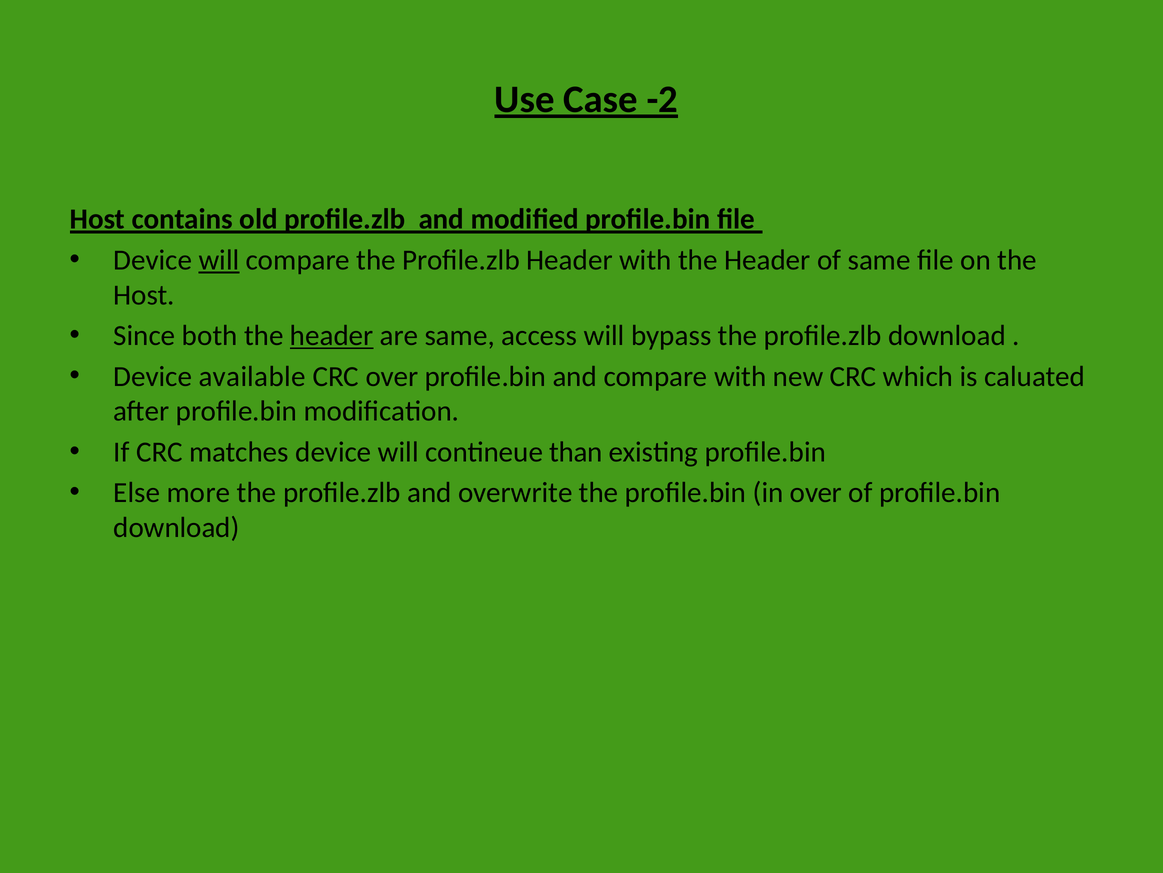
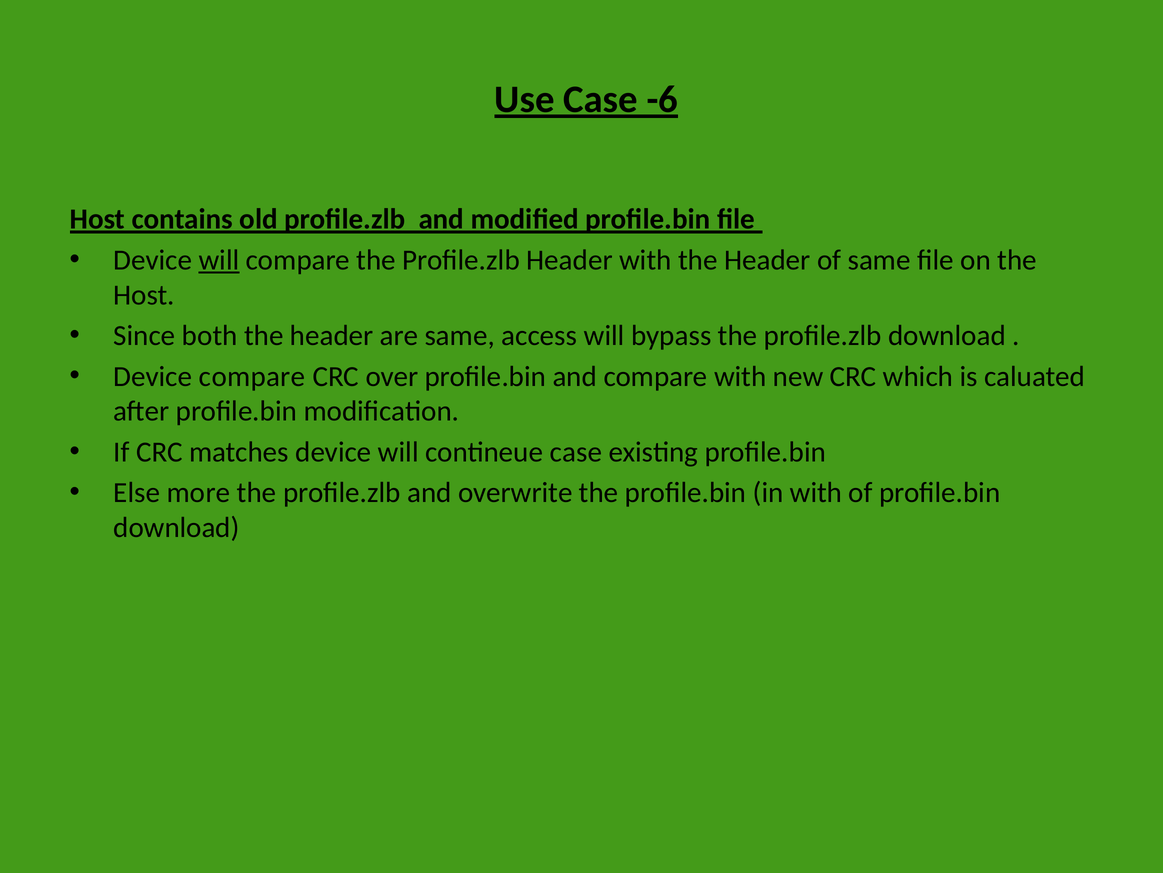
-2: -2 -> -6 (662, 100)
header underline: present -> none (332, 335)
Device available: available -> compare (252, 376)
contineue than: than -> case (576, 452)
in over: over -> with (816, 492)
